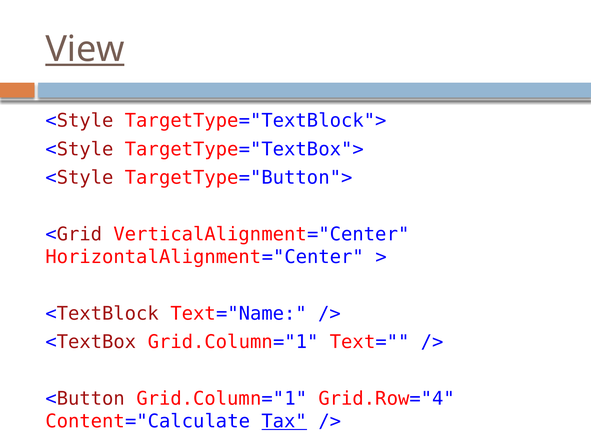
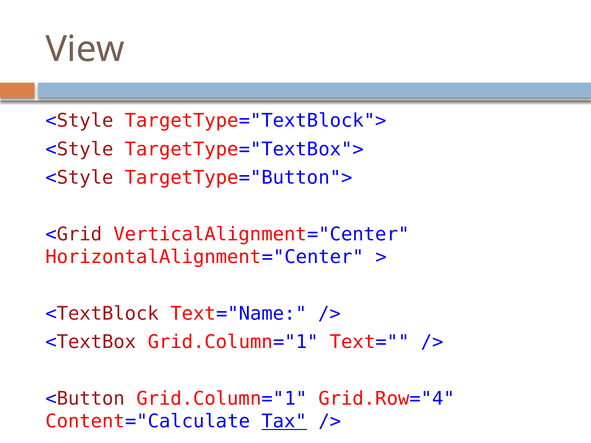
View underline: present -> none (85, 49)
